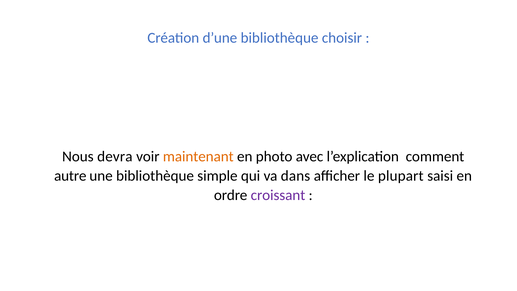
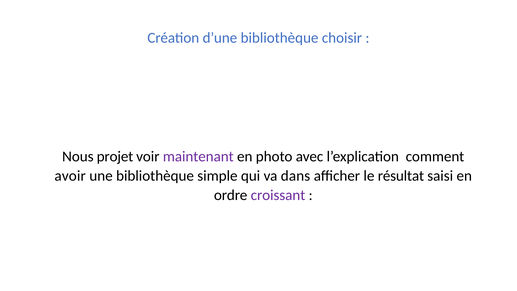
devra: devra -> projet (115, 156)
maintenant colour: orange -> purple (198, 156)
autre: autre -> avoir (70, 176)
plupart: plupart -> résultat (401, 176)
